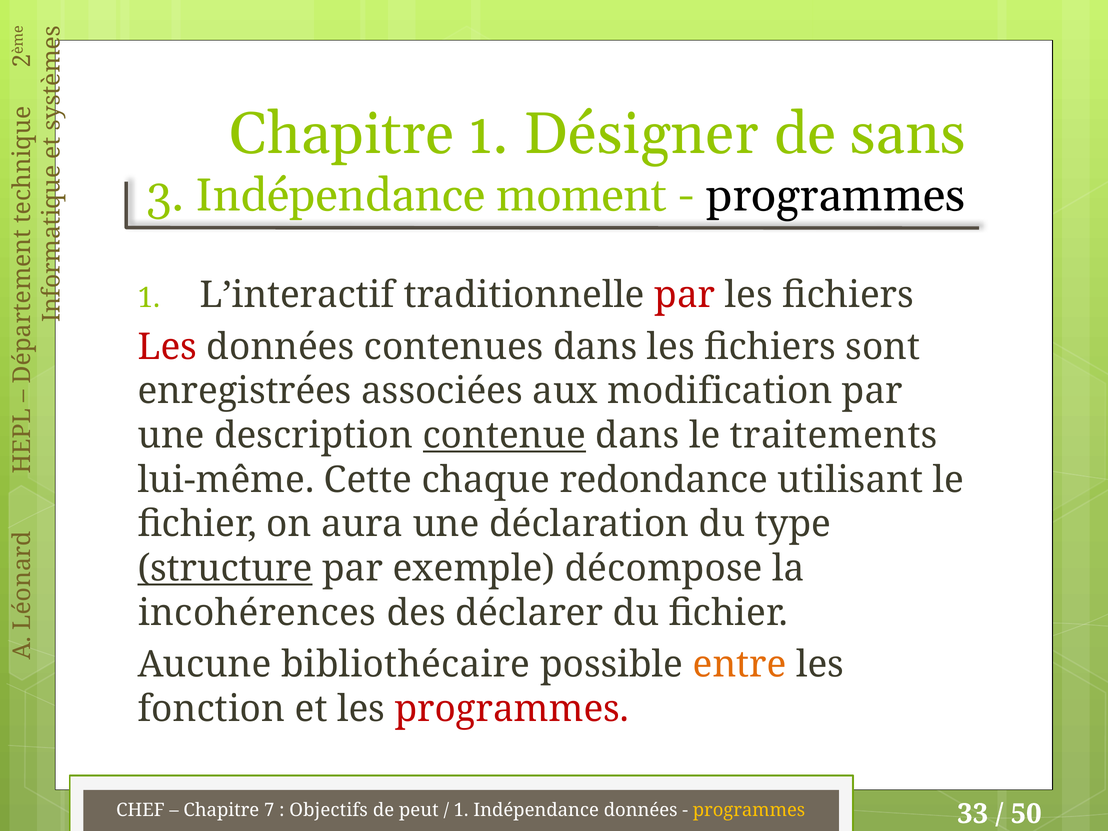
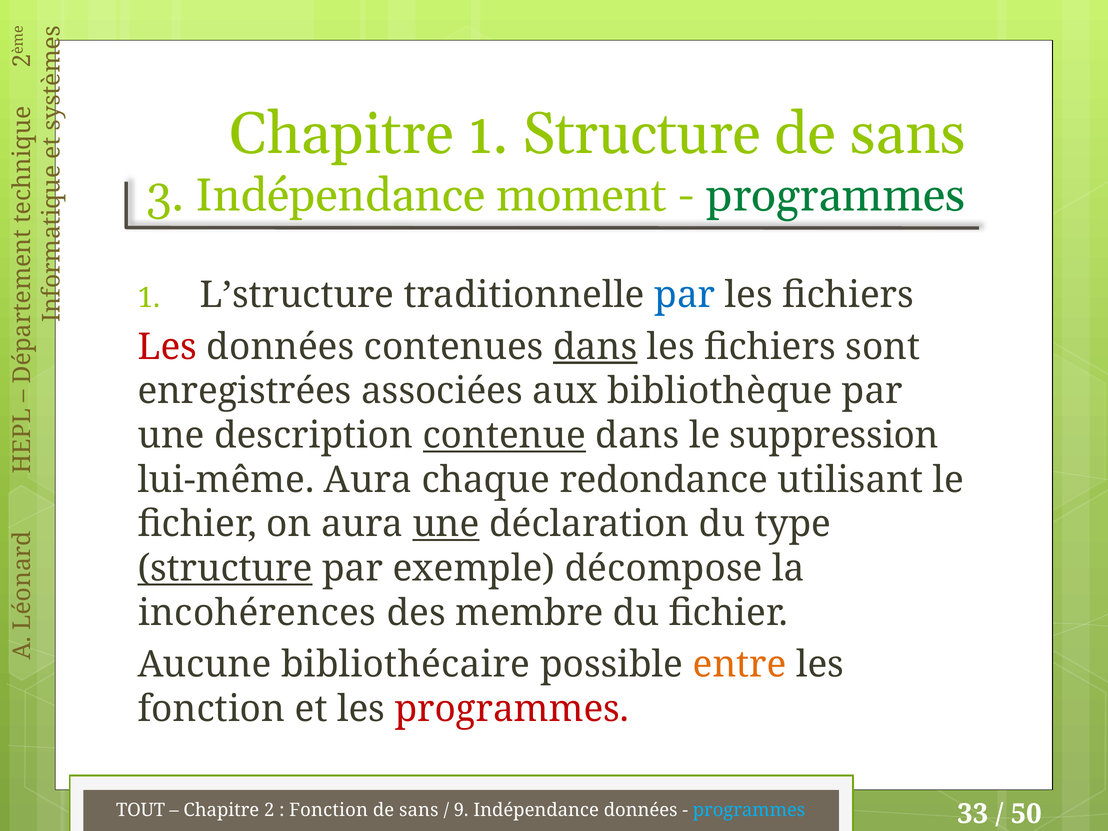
1 Désigner: Désigner -> Structure (642, 134)
programmes colour: black -> green (836, 196)
L’interactif: L’interactif -> L’structure (297, 295)
par colour: red -> blue (685, 295)
dans underline: none -> present (595, 347)
modification: modification -> bibliothèque (720, 391)
traitements: traitements -> suppression (834, 436)
lui-même Cette: Cette -> Aura (368, 480)
une underline: none -> present (446, 524)
déclarer: déclarer -> membre (529, 613)
CHEF: CHEF -> TOUT (141, 810)
Chapitre 7: 7 -> 2 (269, 810)
Objectifs: Objectifs -> Fonction (329, 810)
peut: peut -> sans (419, 810)
1: 1 -> 9 (461, 810)
programmes colour: yellow -> light blue (749, 810)
